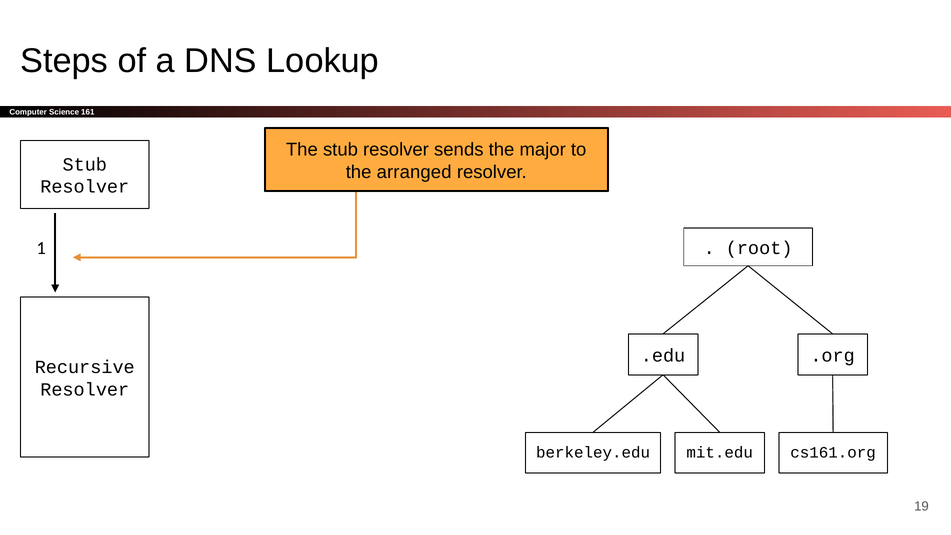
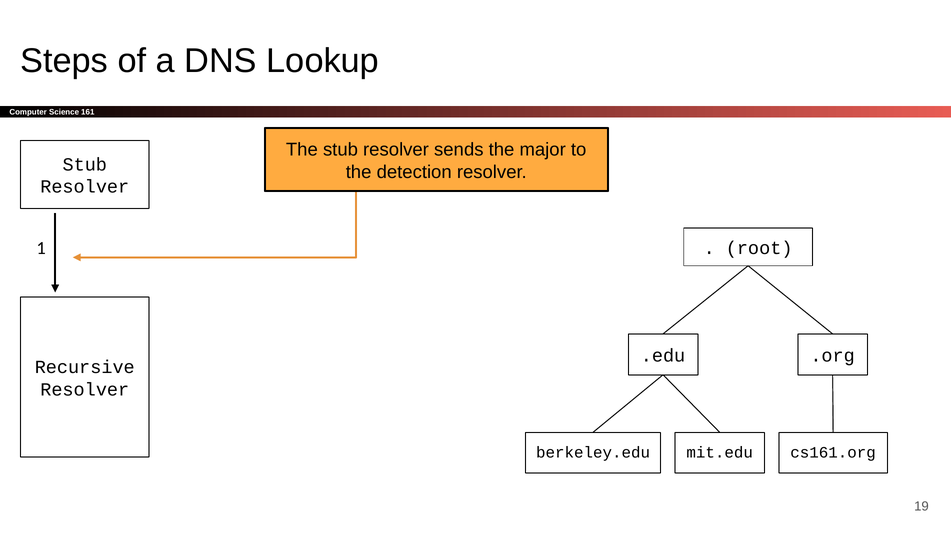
arranged: arranged -> detection (414, 172)
